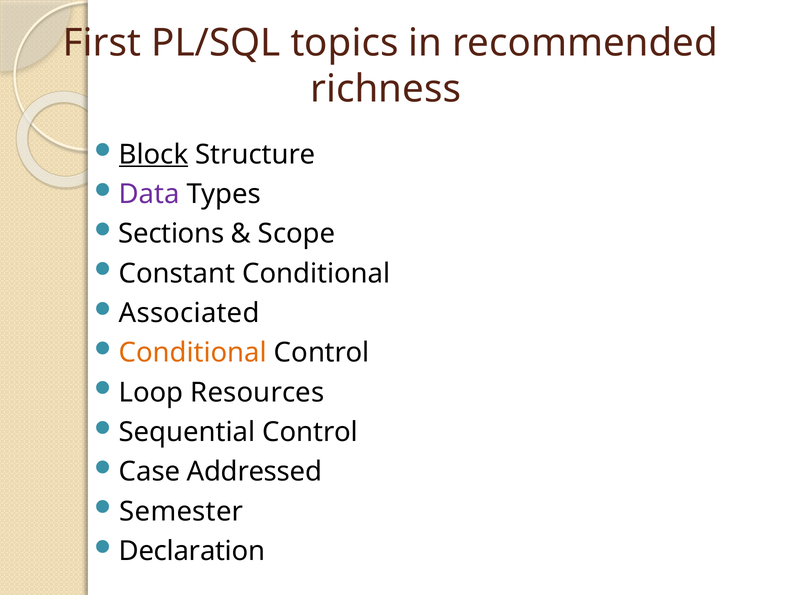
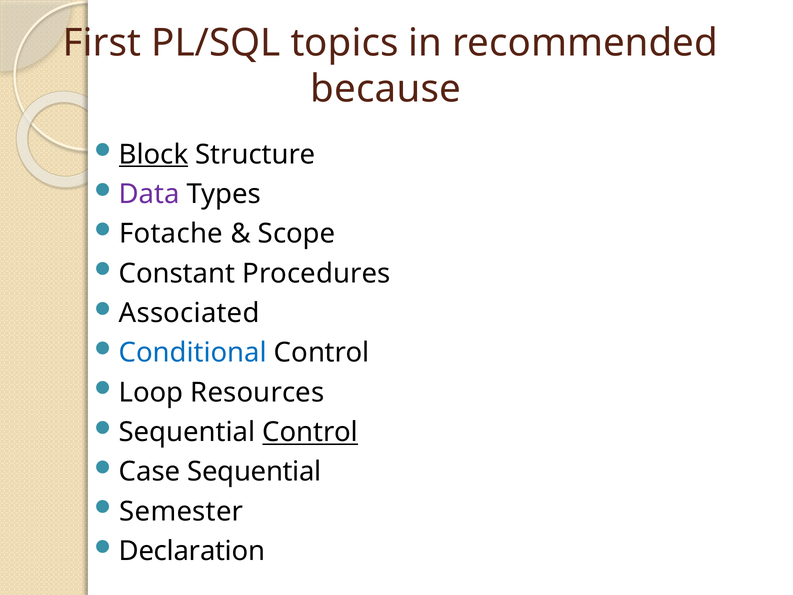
richness: richness -> because (386, 89)
Sections: Sections -> Fotache (171, 234)
Constant Conditional: Conditional -> Procedures (316, 273)
Conditional colour: orange -> blue (193, 353)
Control underline: none -> present (310, 432)
Case Addressed: Addressed -> Sequential (254, 472)
